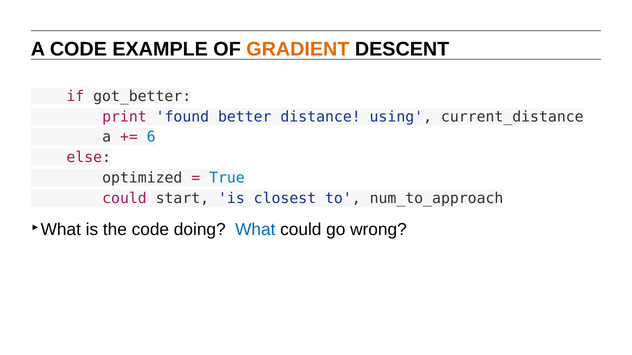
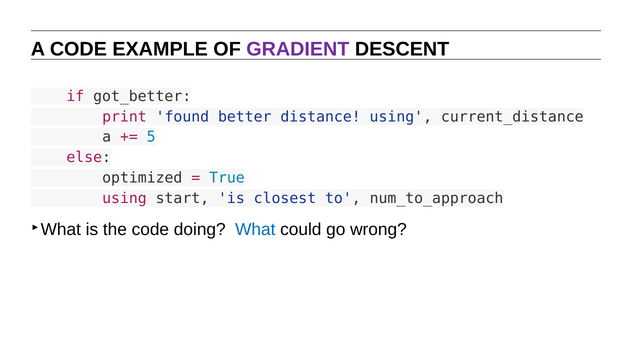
GRADIENT colour: orange -> purple (298, 49)
6: 6 -> 5 (151, 137)
could: could -> using (124, 198)
